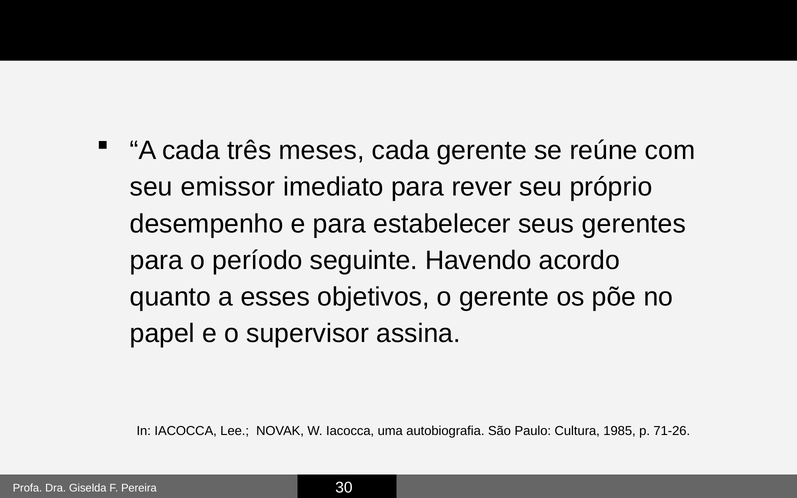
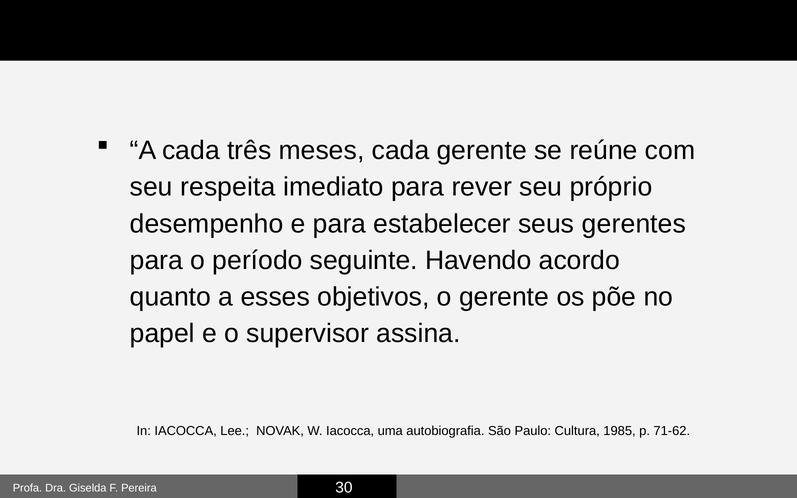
emissor: emissor -> respeita (228, 187)
71-26: 71-26 -> 71-62 (672, 431)
